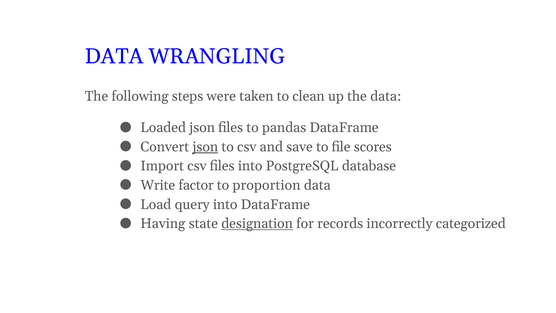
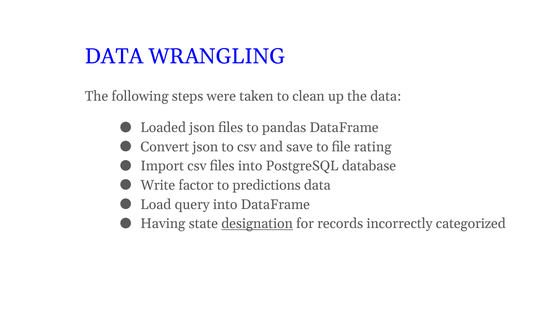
json underline: present -> none (205, 147)
scores: scores -> rating (373, 147)
proportion: proportion -> predictions (267, 185)
